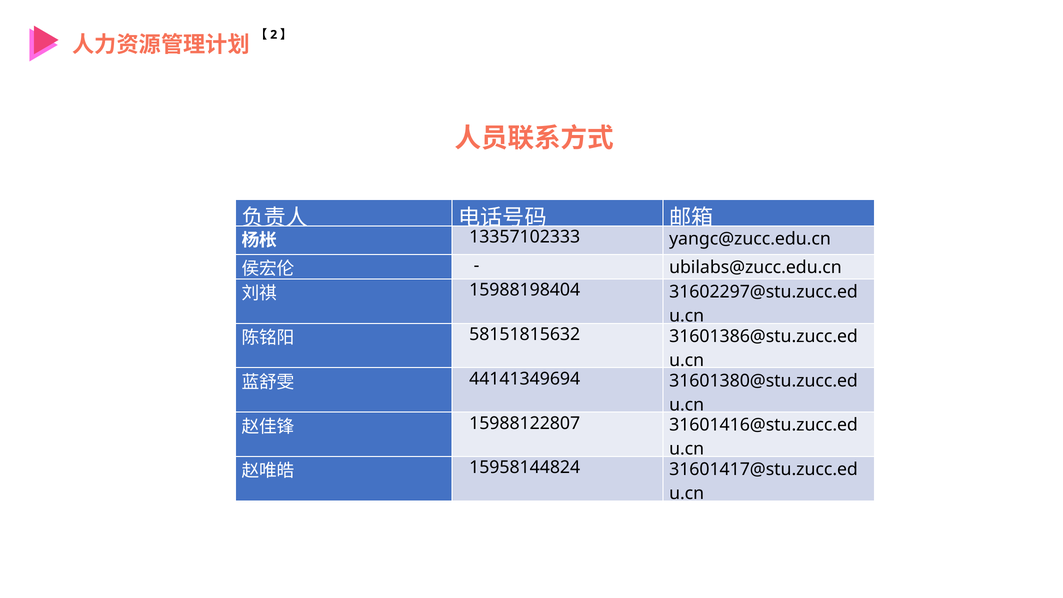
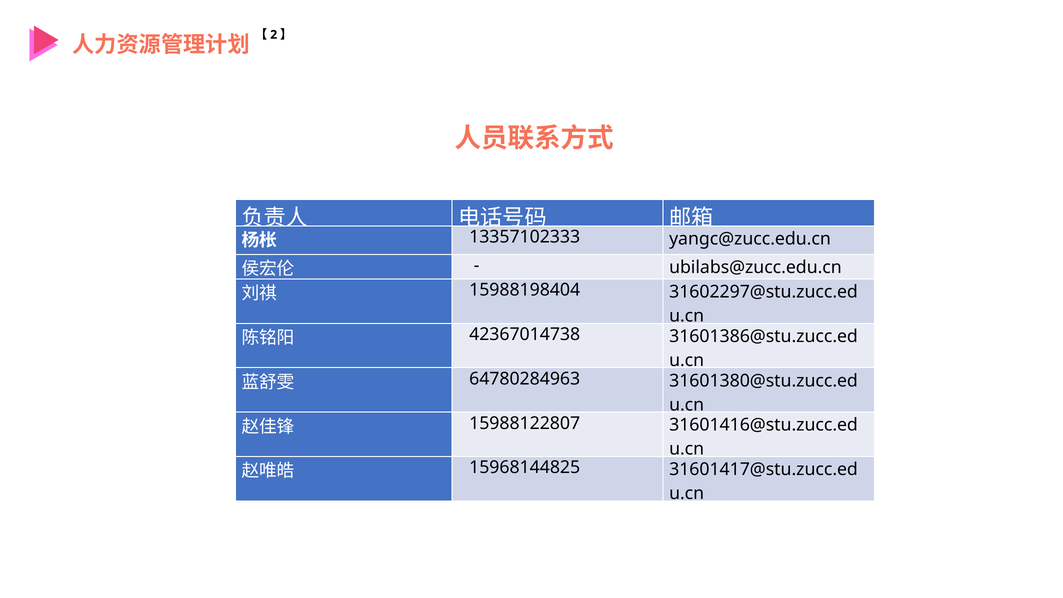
58151815632: 58151815632 -> 42367014738 (525, 334)
44141349694: 44141349694 -> 64780284963 (525, 379)
15958144824: 15958144824 -> 15968144825 (525, 467)
